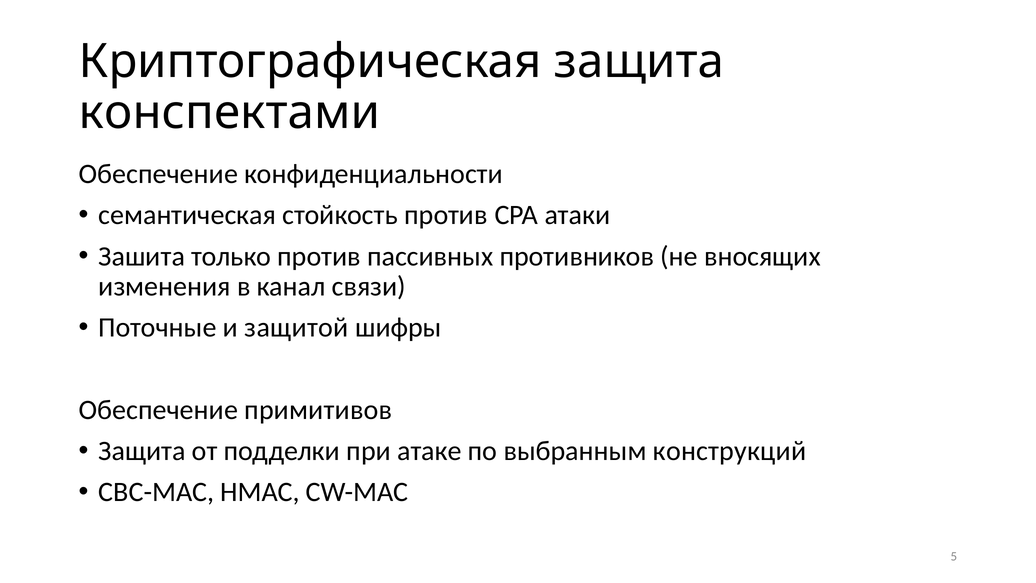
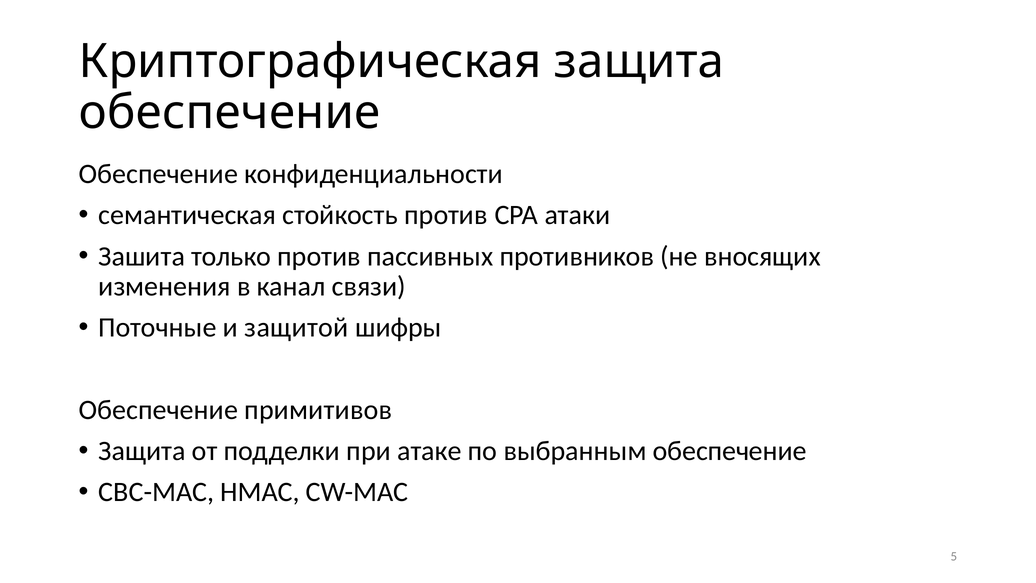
конспектами: конспектами -> обеспечение (230, 113)
выбранным конструкций: конструкций -> обеспечение (730, 451)
